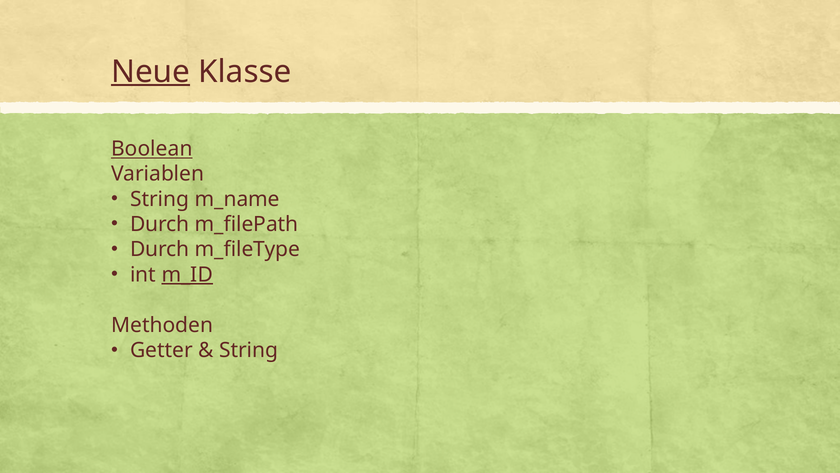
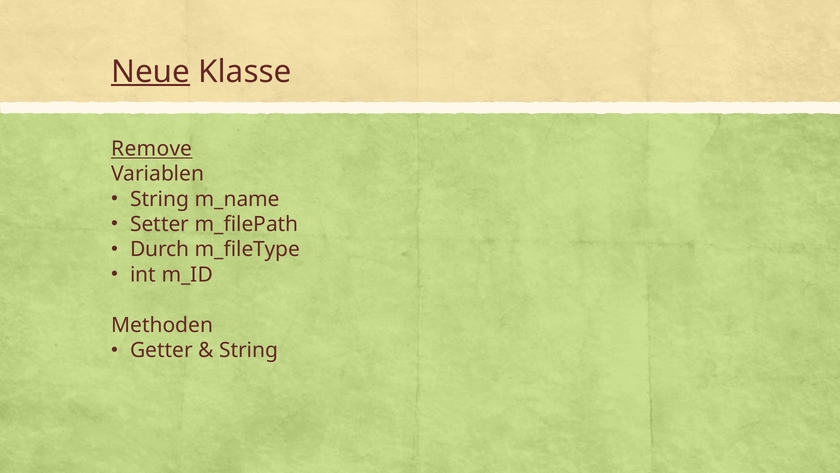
Boolean: Boolean -> Remove (152, 149)
Durch: Durch -> Setter (160, 224)
m_ID underline: present -> none (187, 275)
